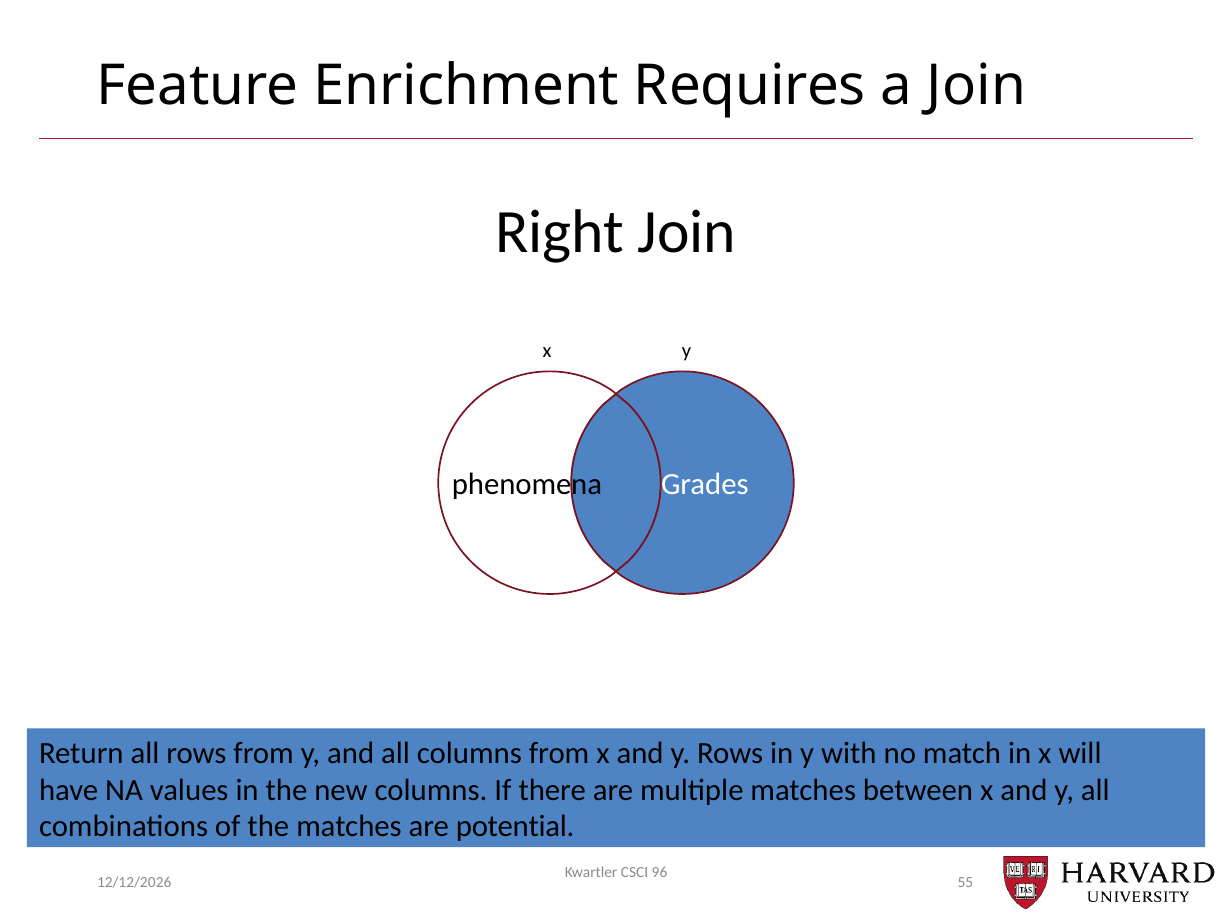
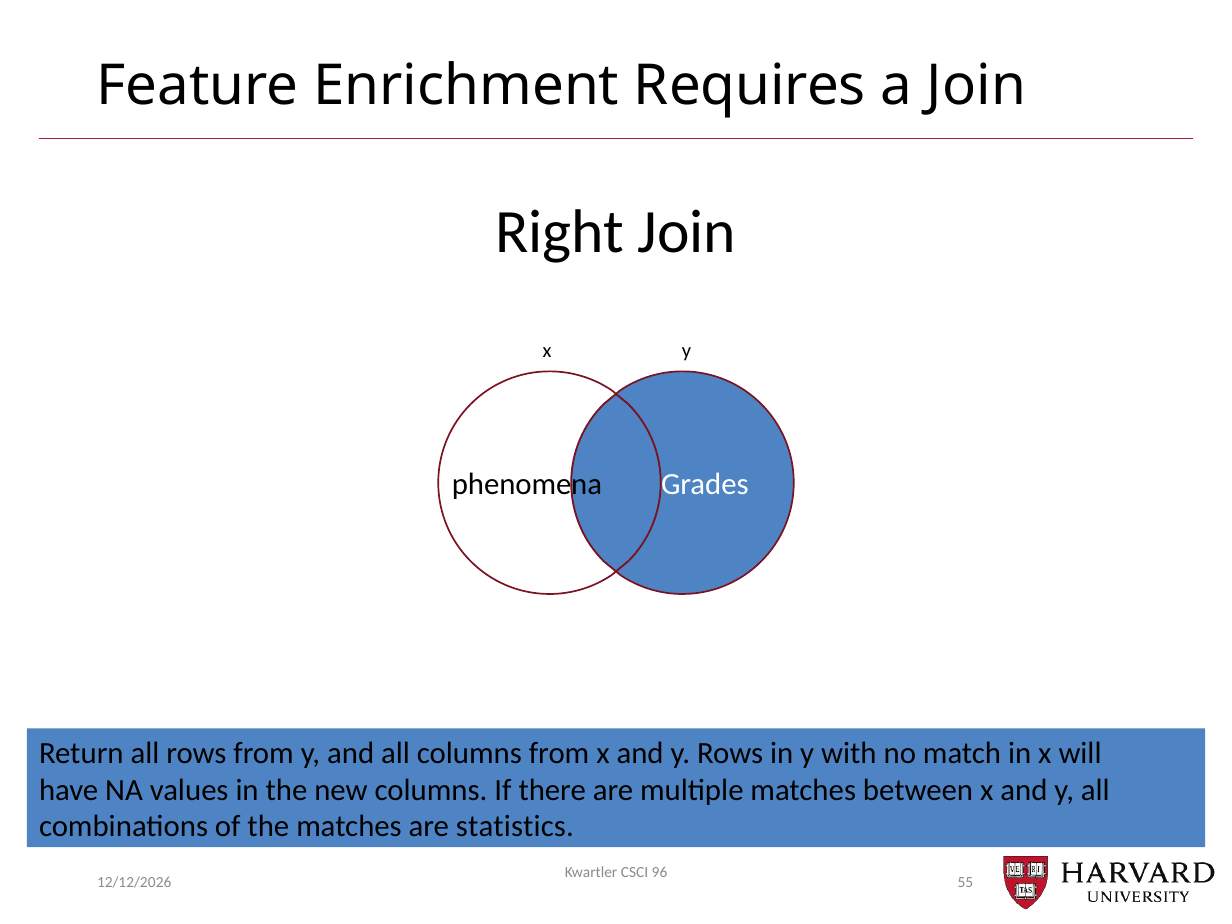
potential: potential -> statistics (515, 827)
